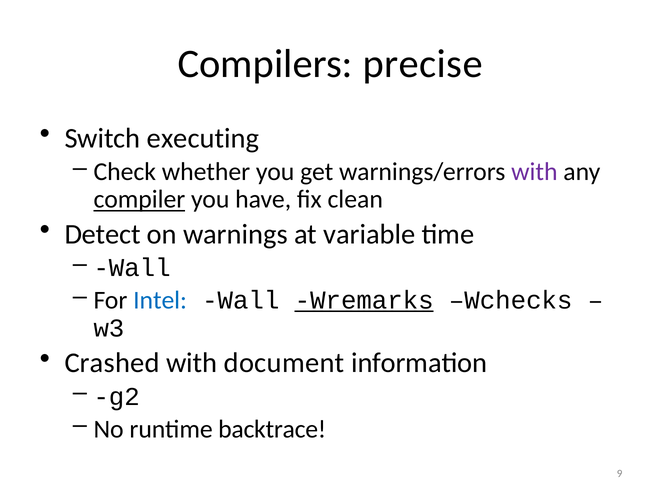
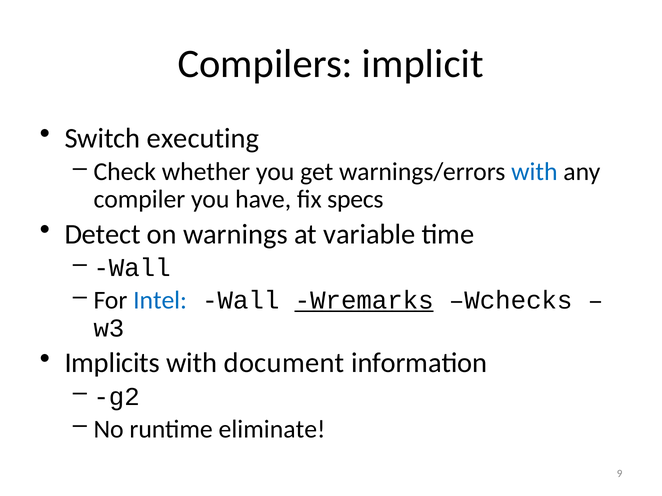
precise: precise -> implicit (423, 64)
with colour: purple -> blue (534, 172)
compiler underline: present -> none (139, 200)
clean: clean -> specs (355, 200)
Crashed: Crashed -> Implicits (112, 363)
backtrace: backtrace -> eliminate (272, 429)
